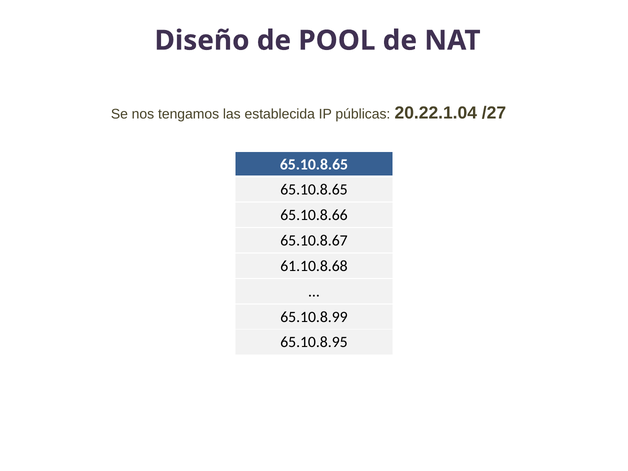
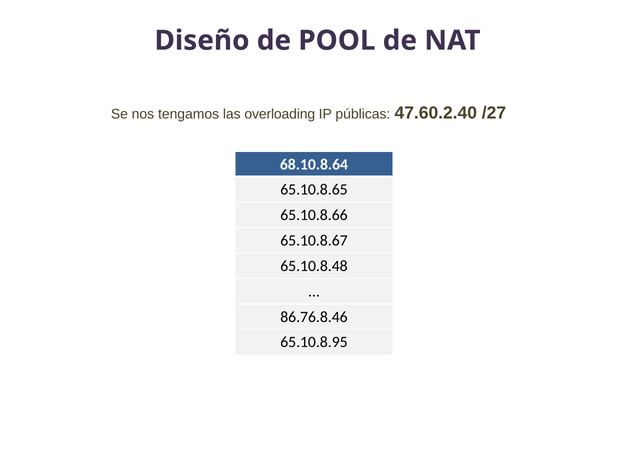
establecida: establecida -> overloading (280, 114)
20.22.1.04: 20.22.1.04 -> 47.60.2.40 (436, 113)
65.10.8.65: 65.10.8.65 -> 68.10.8.64 (314, 164)
61.10.8.68: 61.10.8.68 -> 65.10.8.48 (314, 266)
65.10.8.99: 65.10.8.99 -> 86.76.8.46 (314, 317)
